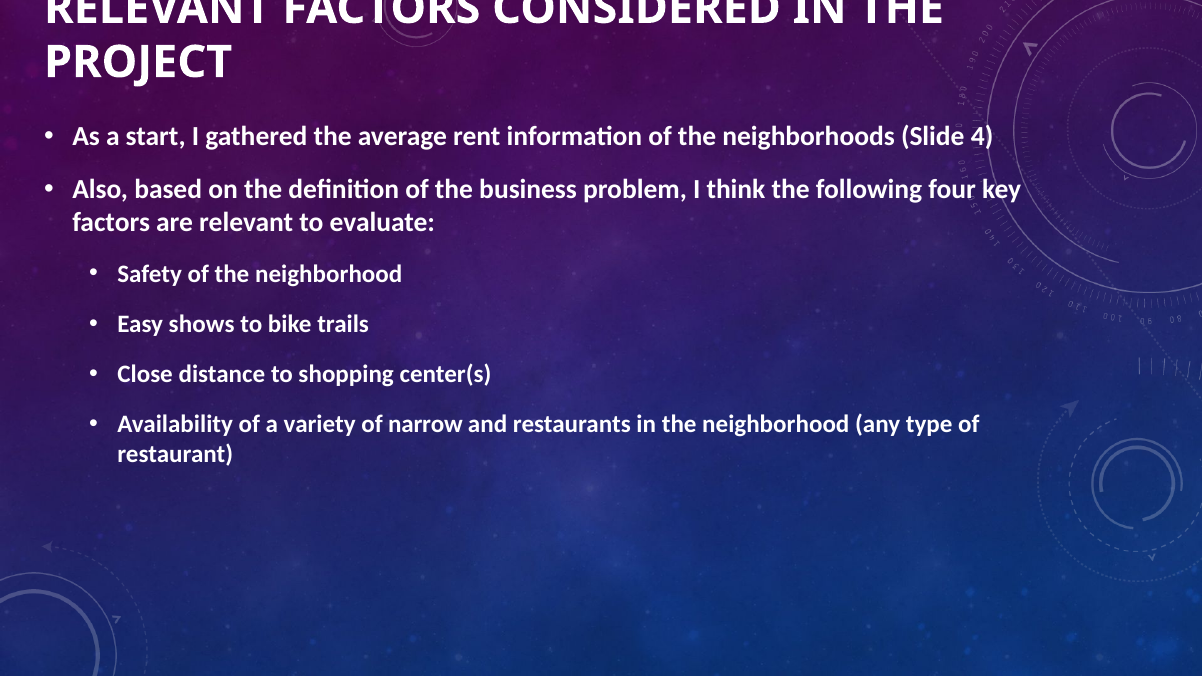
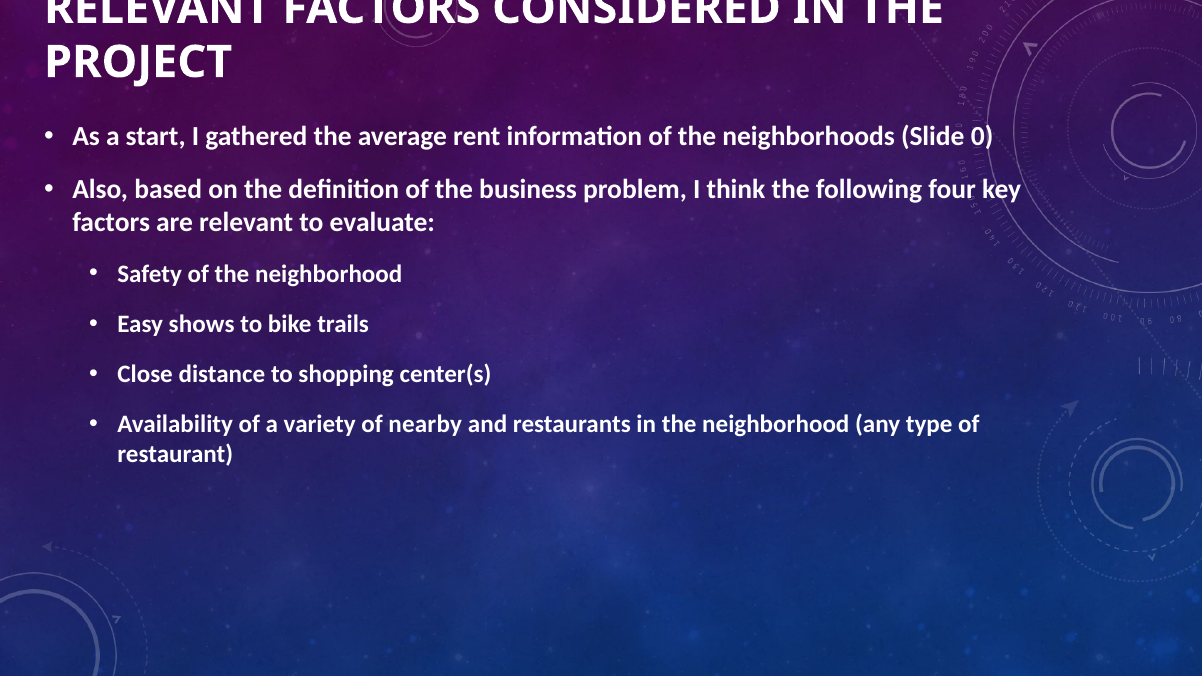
4: 4 -> 0 (982, 137)
narrow: narrow -> nearby (425, 425)
